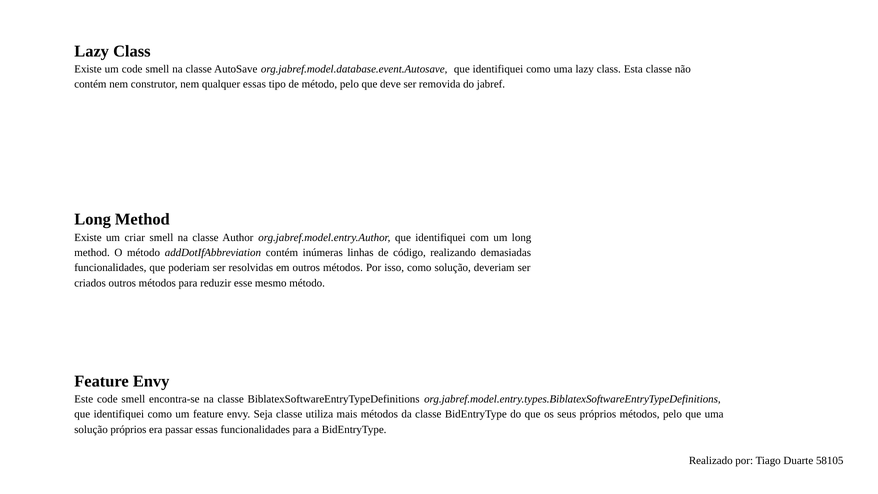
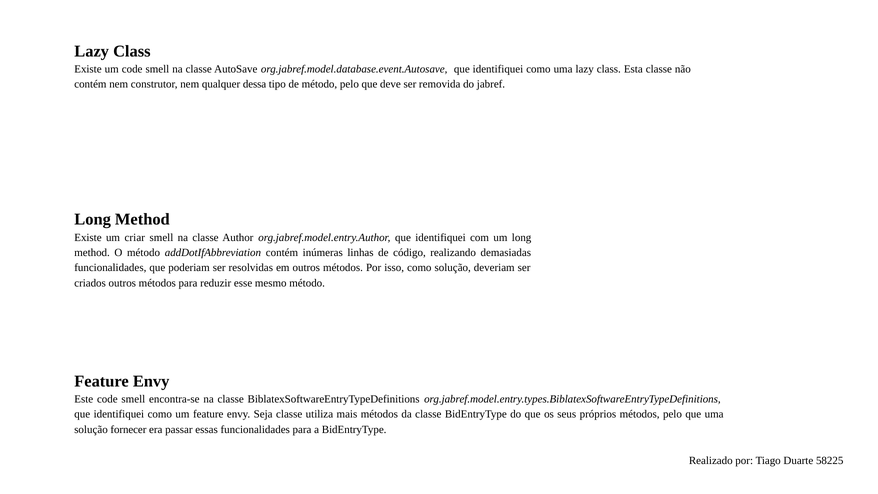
qualquer essas: essas -> dessa (255, 84)
solução próprios: próprios -> fornecer (128, 429)
58105: 58105 -> 58225 (830, 461)
